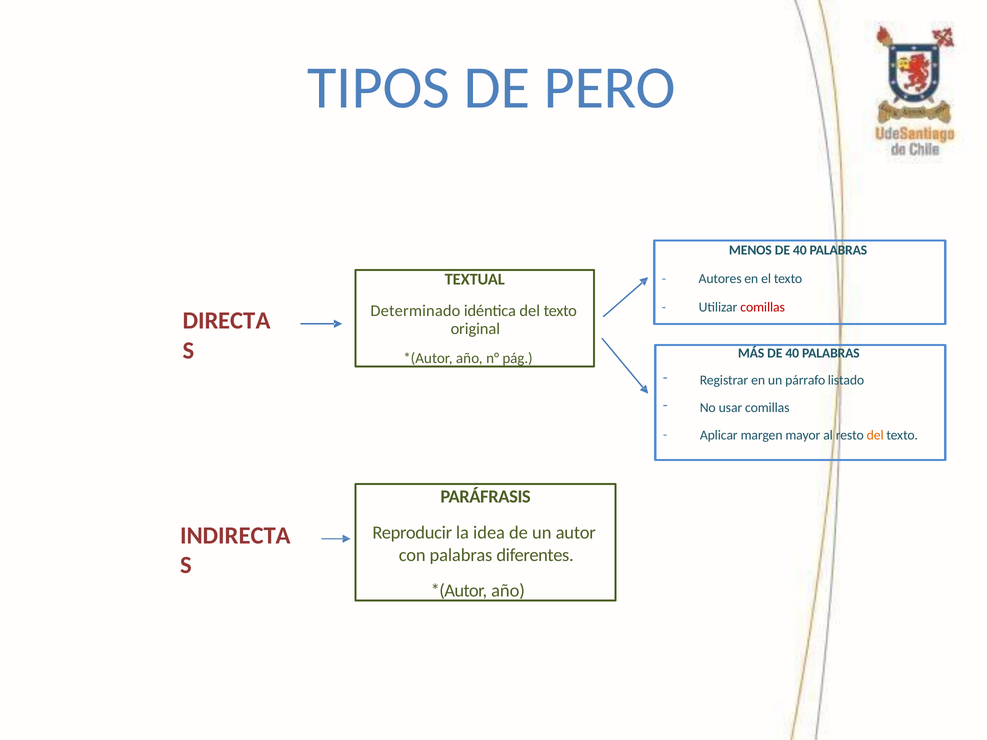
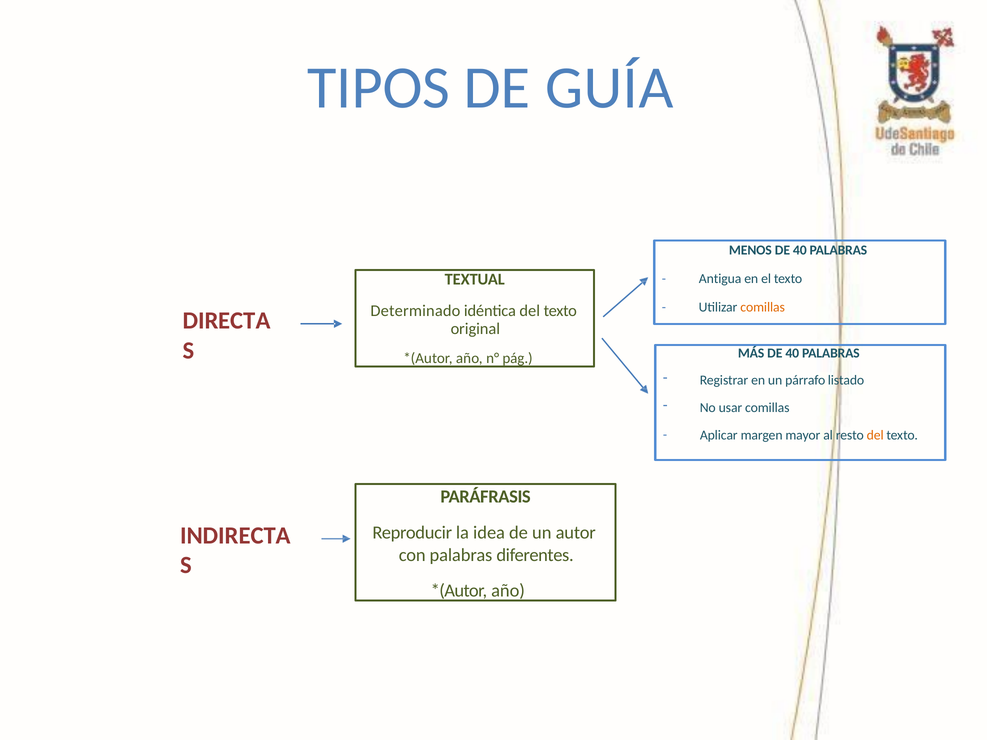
PERO: PERO -> GUÍA (609, 88)
Autores: Autores -> Antigua (720, 279)
comillas colour: red -> orange (763, 307)
